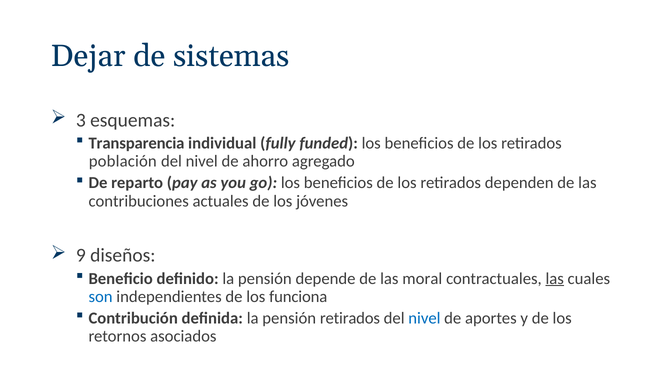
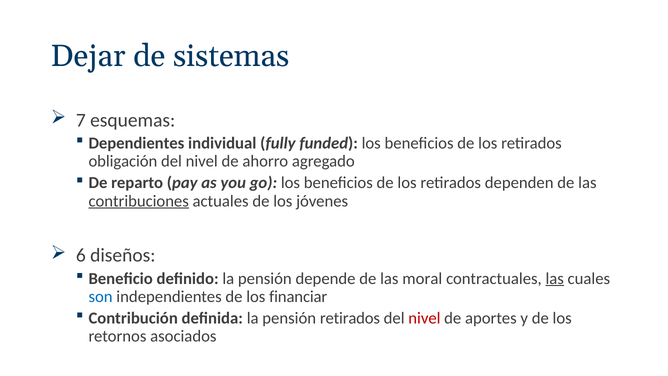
3: 3 -> 7 (81, 120)
Transparencia: Transparencia -> Dependientes (136, 143)
población: población -> obligación (123, 161)
contribuciones underline: none -> present (139, 201)
9: 9 -> 6 (81, 255)
funciona: funciona -> financiar (298, 296)
nivel colour: blue -> red (424, 318)
